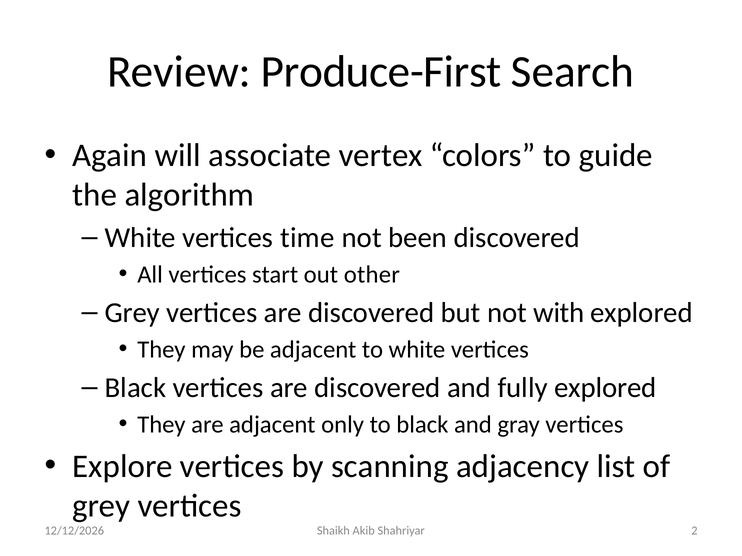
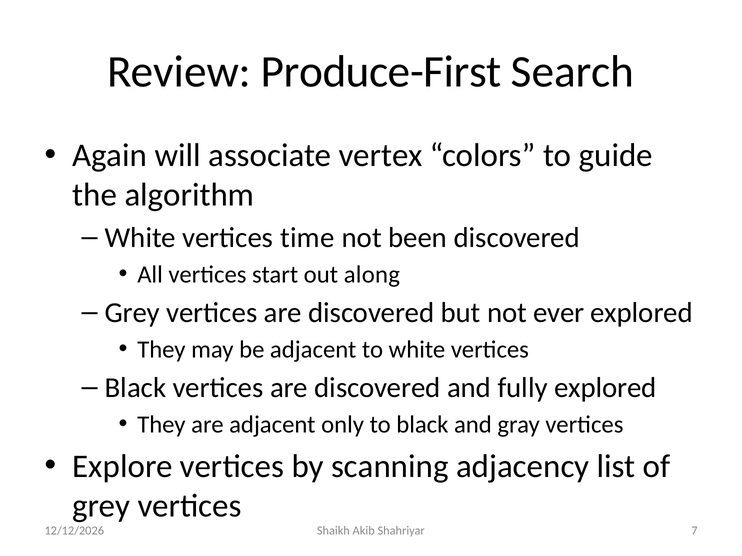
other: other -> along (372, 275)
with: with -> ever (559, 313)
2: 2 -> 7 (694, 531)
